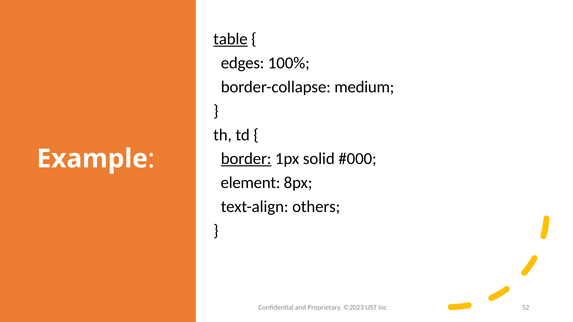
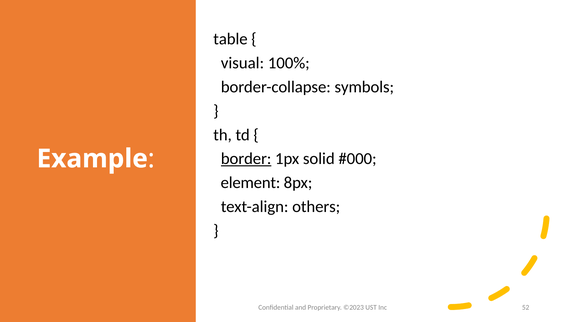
table underline: present -> none (230, 39)
edges: edges -> visual (242, 63)
medium: medium -> symbols (364, 87)
